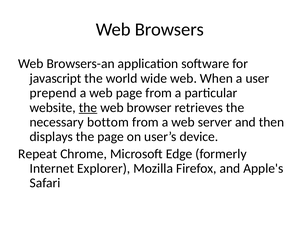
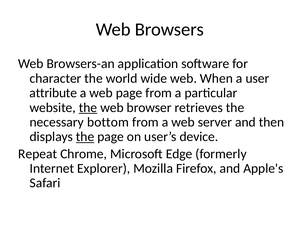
javascript: javascript -> character (56, 78)
prepend: prepend -> attribute (53, 93)
the underline: none -> present (85, 137)
